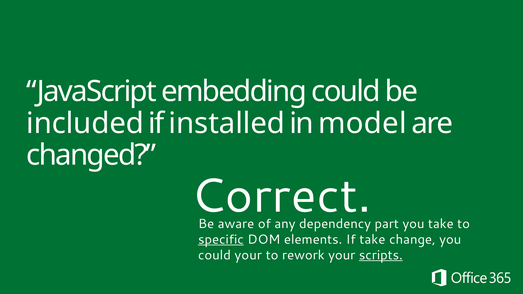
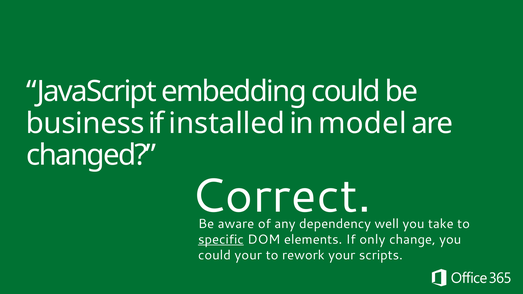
included: included -> business (85, 123)
part: part -> well (387, 224)
If take: take -> only (372, 240)
scripts underline: present -> none (381, 255)
